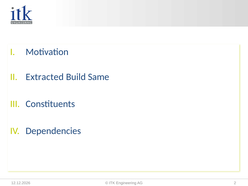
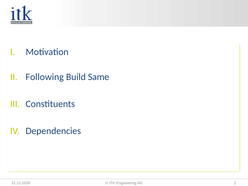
Extracted: Extracted -> Following (45, 77)
